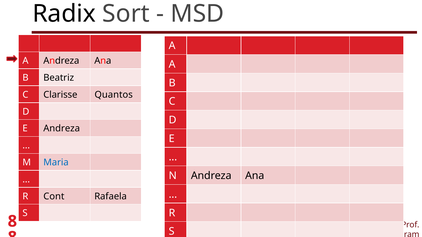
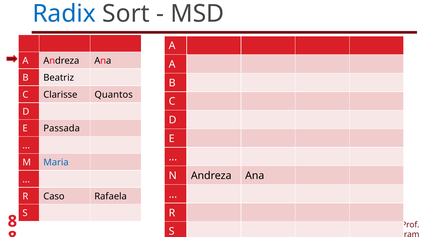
Radix colour: black -> blue (64, 14)
E Andreza: Andreza -> Passada (62, 129)
Cont: Cont -> Caso (54, 197)
